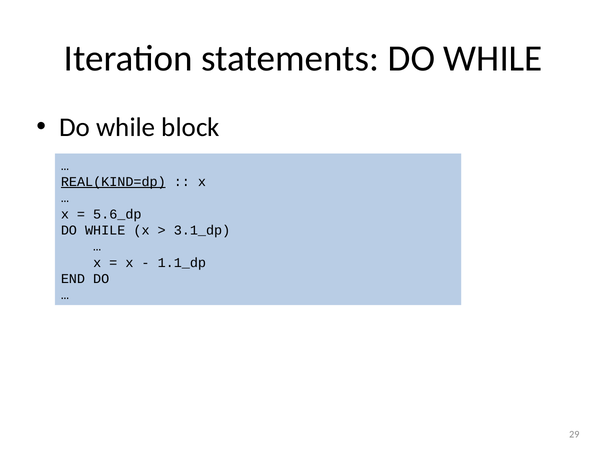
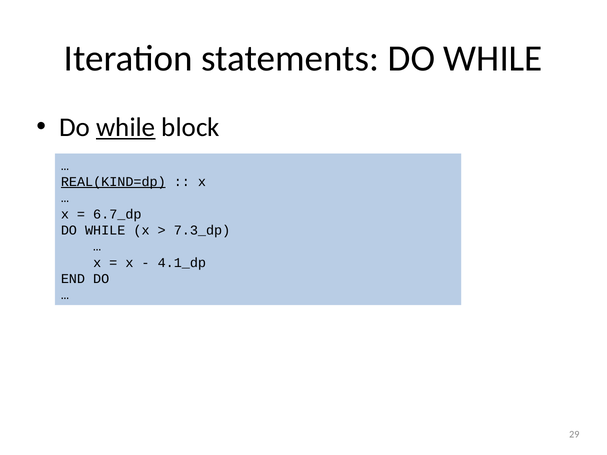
while underline: none -> present (126, 127)
5.6_dp: 5.6_dp -> 6.7_dp (117, 214)
3.1_dp: 3.1_dp -> 7.3_dp (202, 230)
1.1_dp: 1.1_dp -> 4.1_dp (182, 263)
